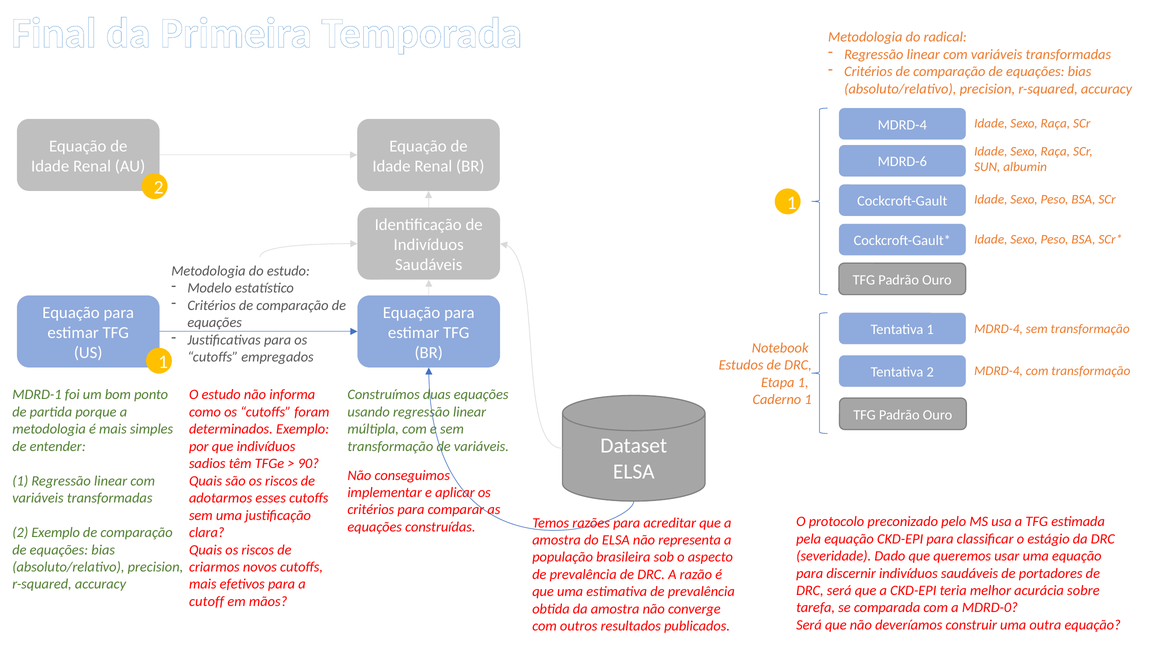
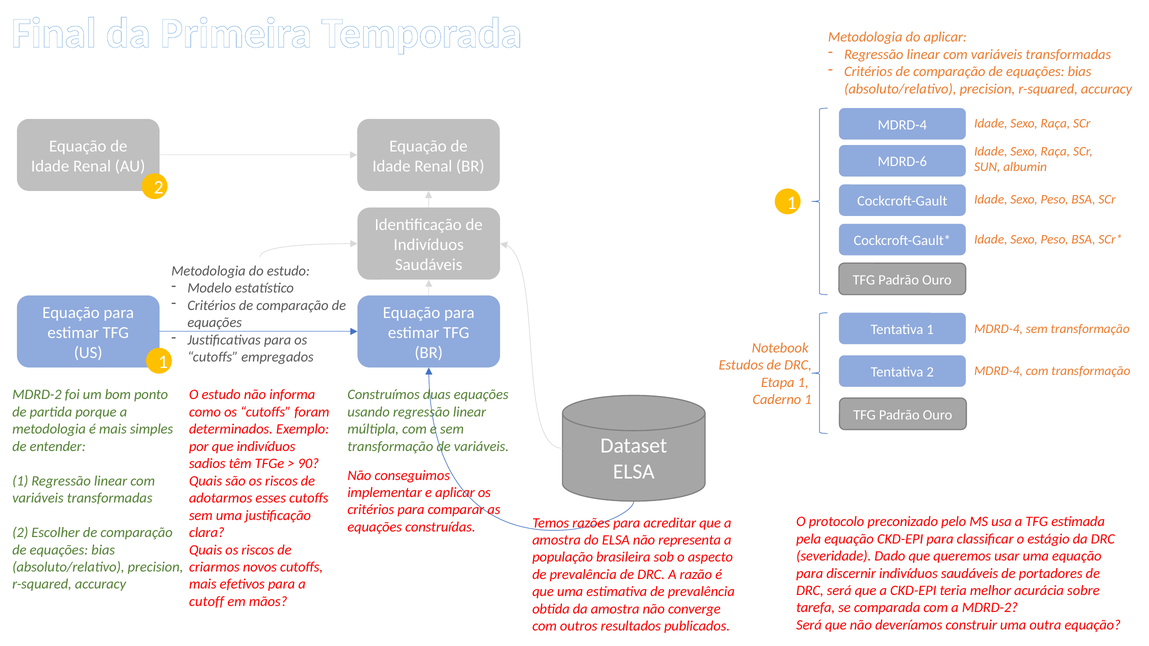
do radical: radical -> aplicar (945, 37)
MDRD-1: MDRD-1 -> MDRD-2 (37, 395)
2 Exemplo: Exemplo -> Escolher (56, 533)
a MDRD-0: MDRD-0 -> MDRD-2 (990, 608)
